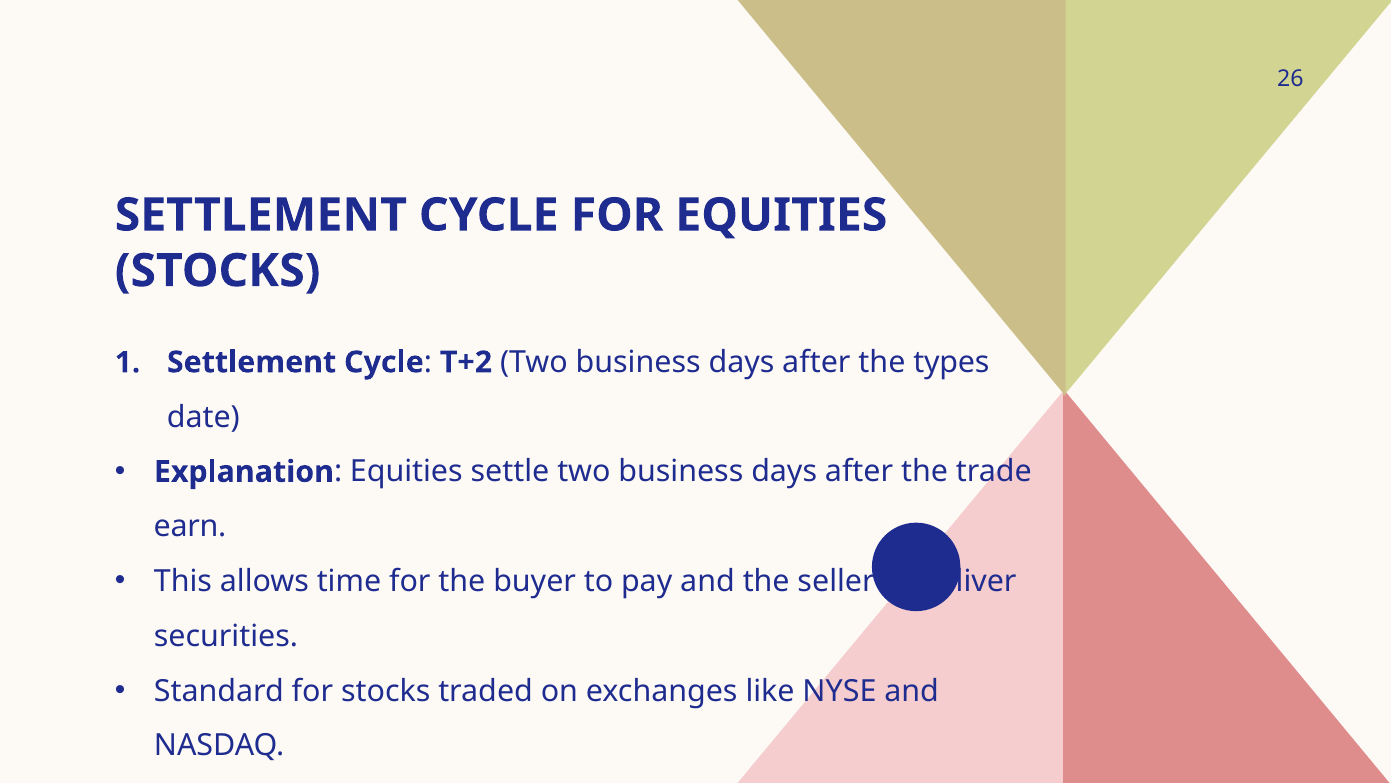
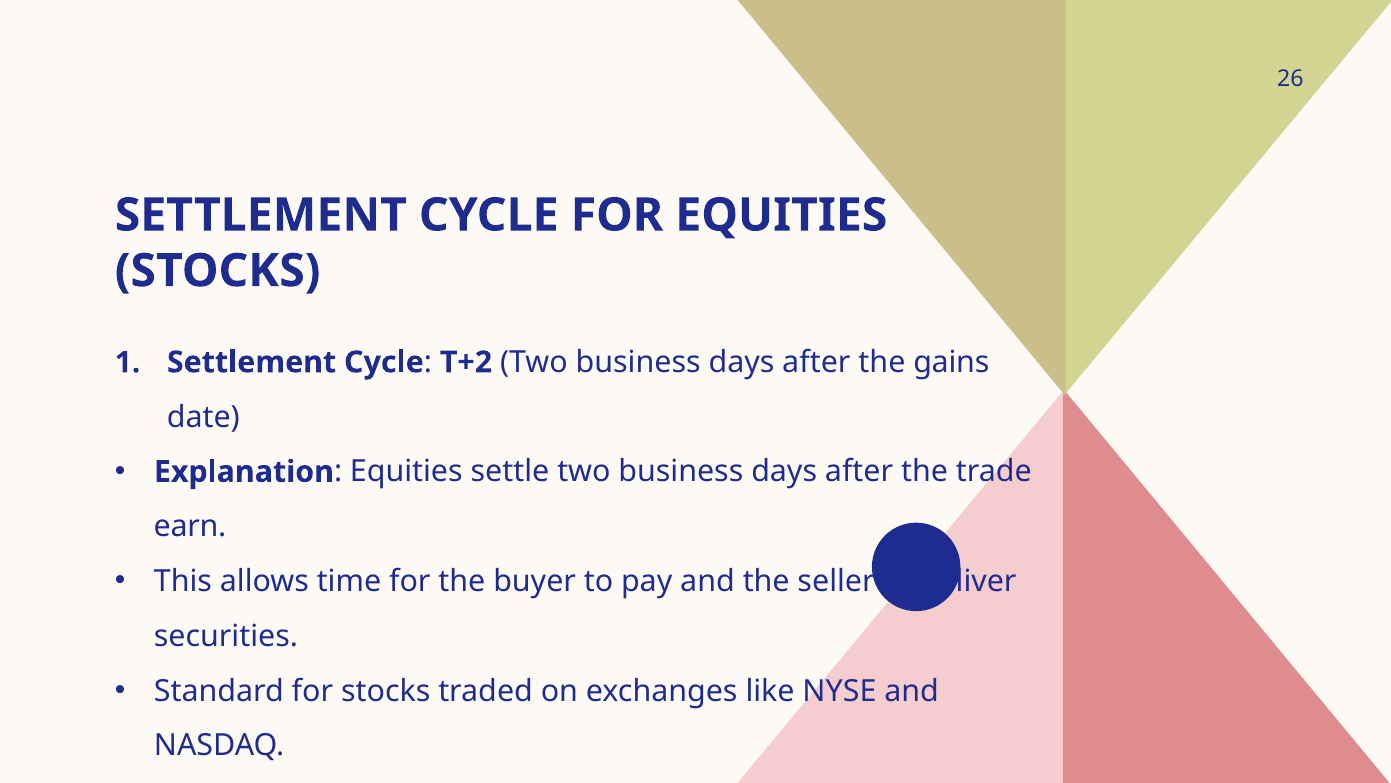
types: types -> gains (951, 362)
